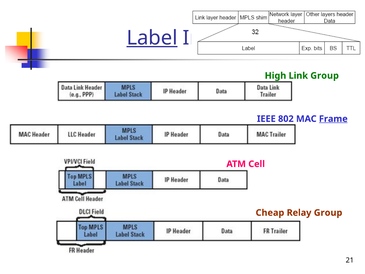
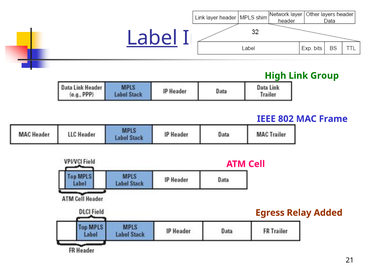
Frame underline: present -> none (333, 119)
Cheap: Cheap -> Egress (270, 213)
Relay Group: Group -> Added (328, 213)
